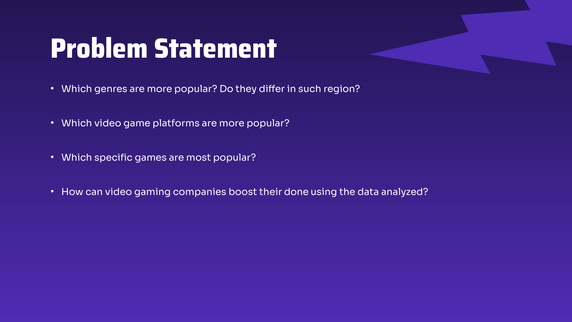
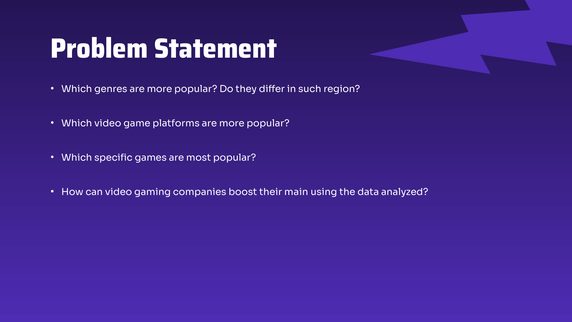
done: done -> main (296, 192)
